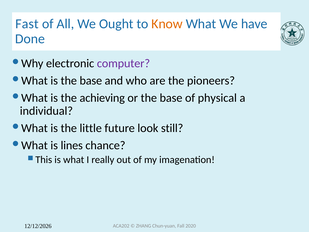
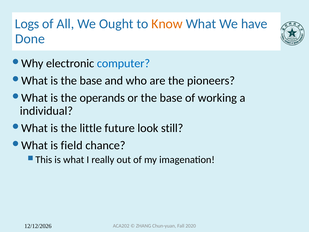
Fast: Fast -> Logs (27, 24)
computer colour: purple -> blue (123, 63)
achieving: achieving -> operands (102, 98)
physical: physical -> working (217, 98)
lines: lines -> field (72, 145)
